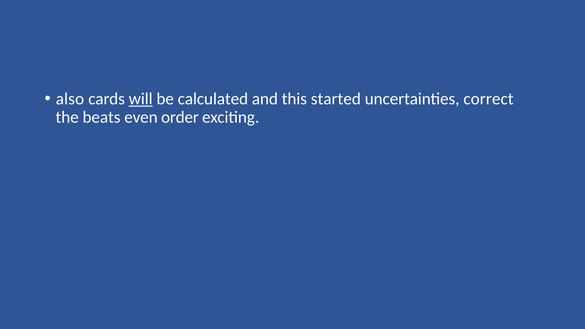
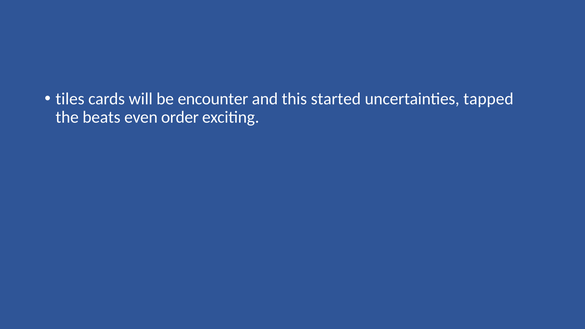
also: also -> tiles (70, 99)
will underline: present -> none (141, 99)
calculated: calculated -> encounter (213, 99)
correct: correct -> tapped (488, 99)
